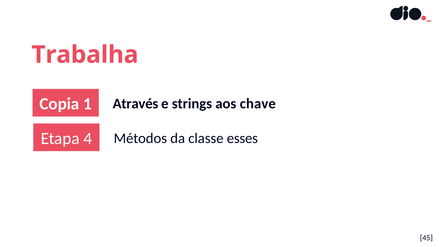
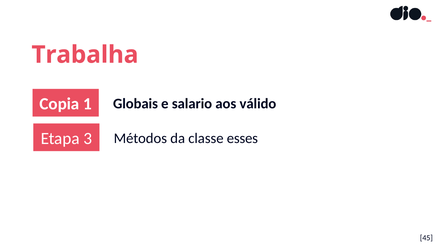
Através: Através -> Globais (135, 104)
strings: strings -> salario (192, 104)
chave: chave -> válido (258, 104)
4: 4 -> 3 (88, 138)
